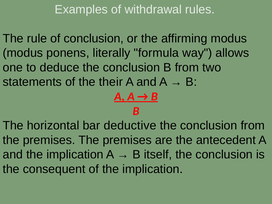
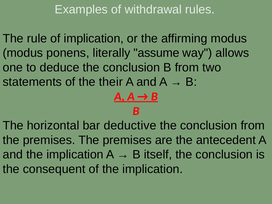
of conclusion: conclusion -> implication (94, 38)
formula: formula -> assume (156, 53)
